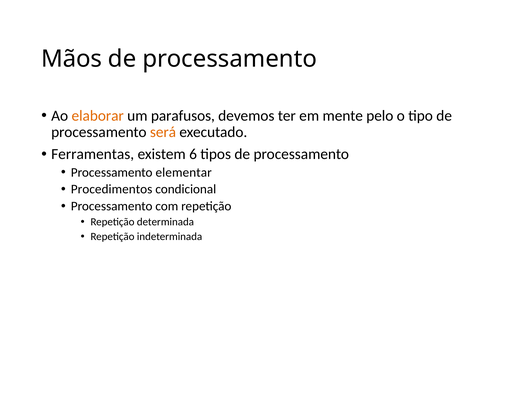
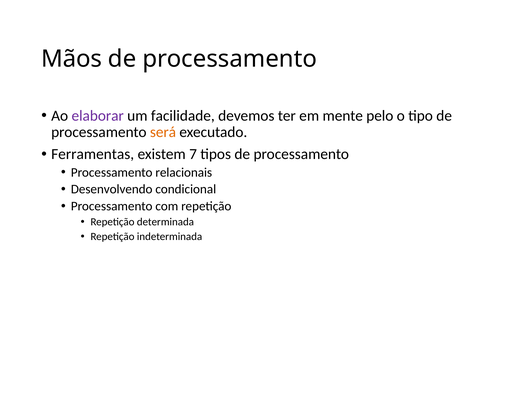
elaborar colour: orange -> purple (98, 116)
parafusos: parafusos -> facilidade (183, 116)
6: 6 -> 7 (193, 154)
elementar: elementar -> relacionais (184, 172)
Procedimentos: Procedimentos -> Desenvolvendo (112, 189)
